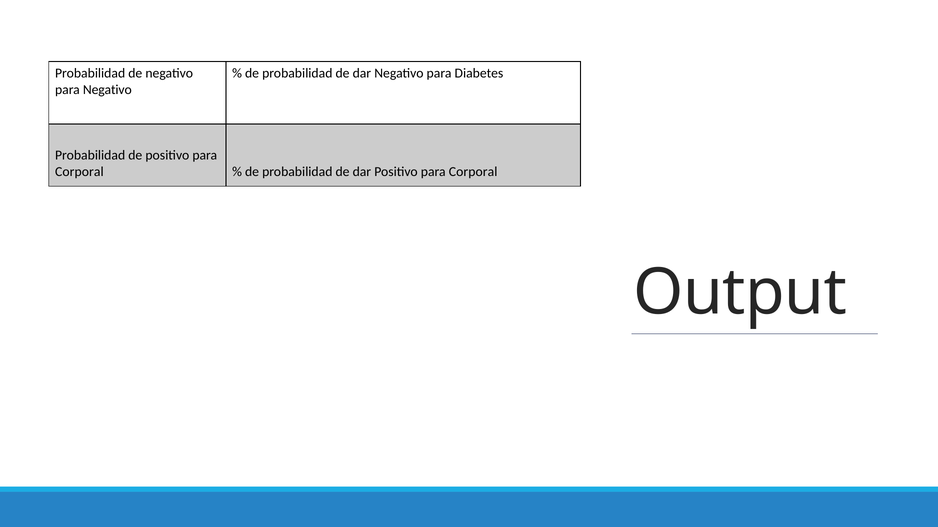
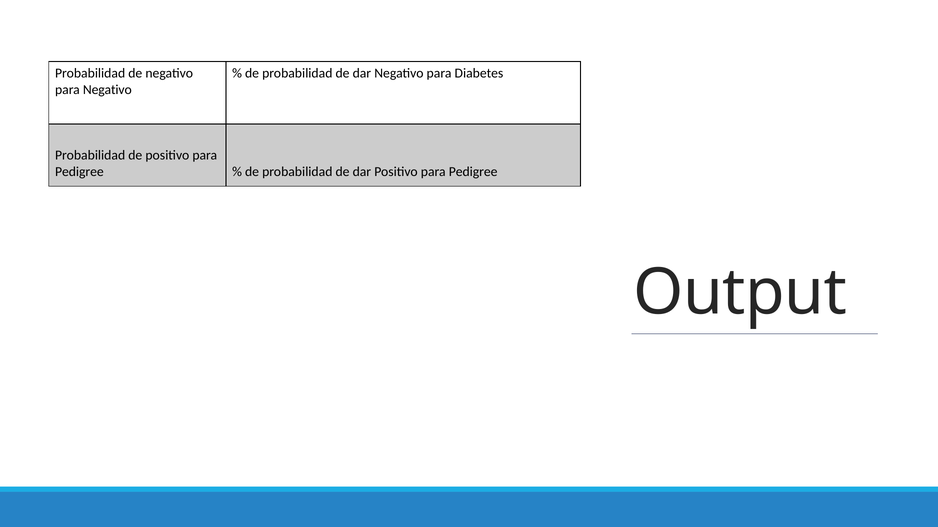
Corporal: Corporal -> Pedigree (79, 172)
dar Positivo para Corporal: Corporal -> Pedigree (473, 172)
